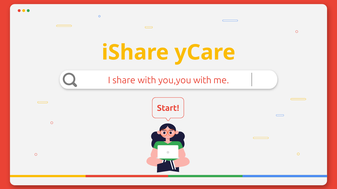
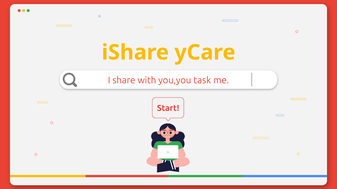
you,you with: with -> task (202, 80)
